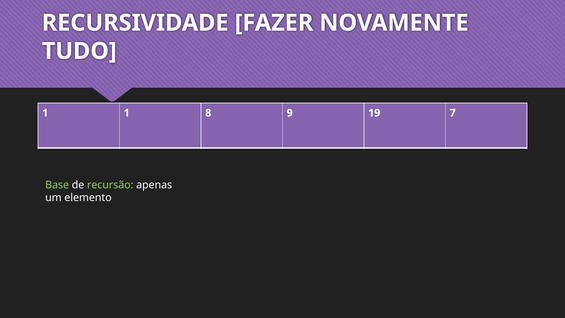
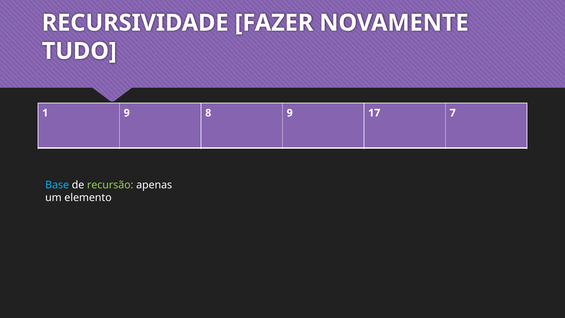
1 1: 1 -> 9 (127, 113)
19: 19 -> 17 (374, 113)
Base colour: light green -> light blue (57, 185)
